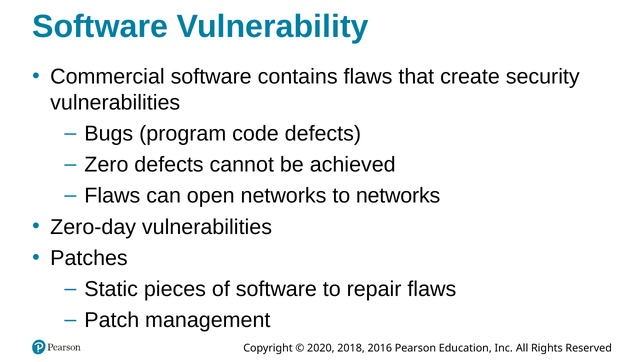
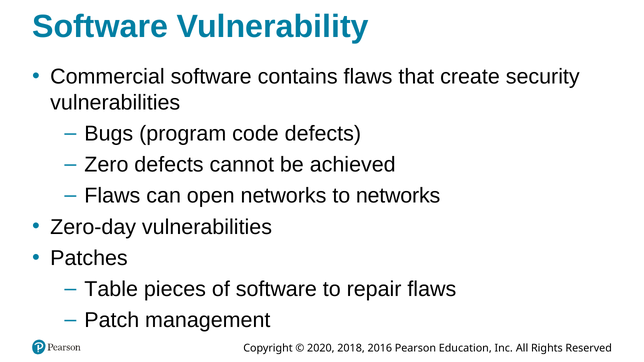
Static: Static -> Table (111, 289)
